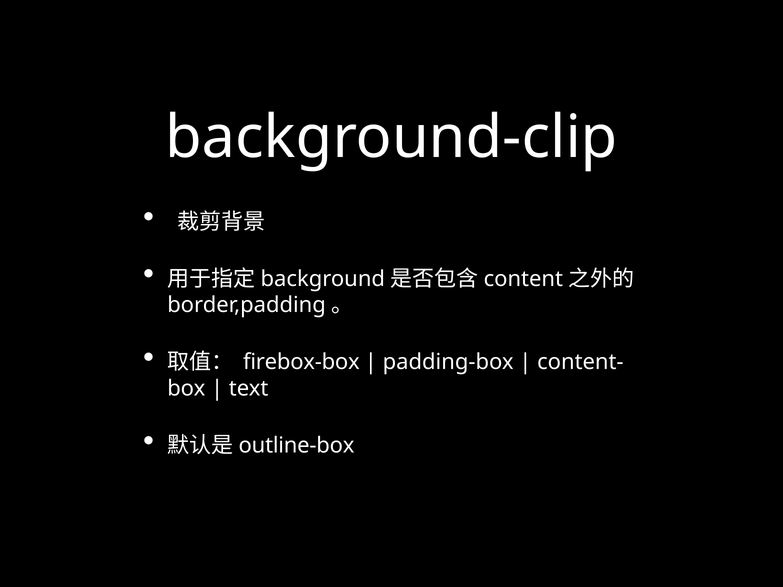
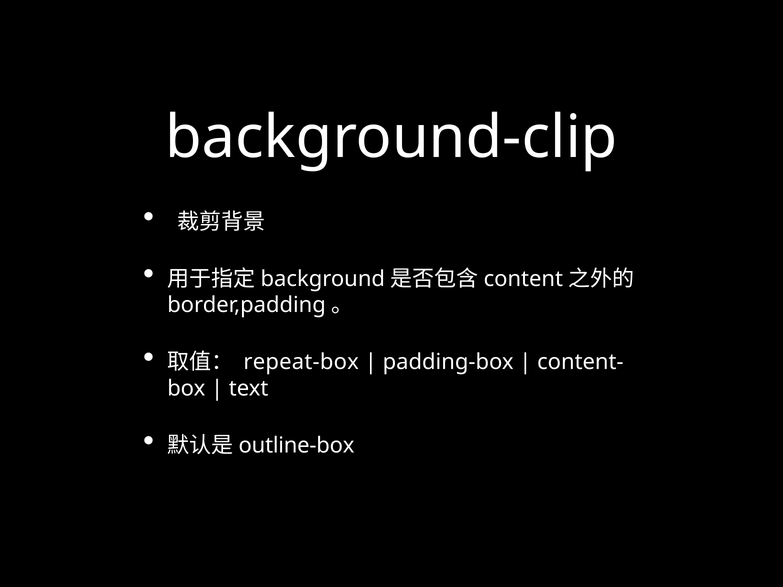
firebox-box: firebox-box -> repeat-box (301, 362)
